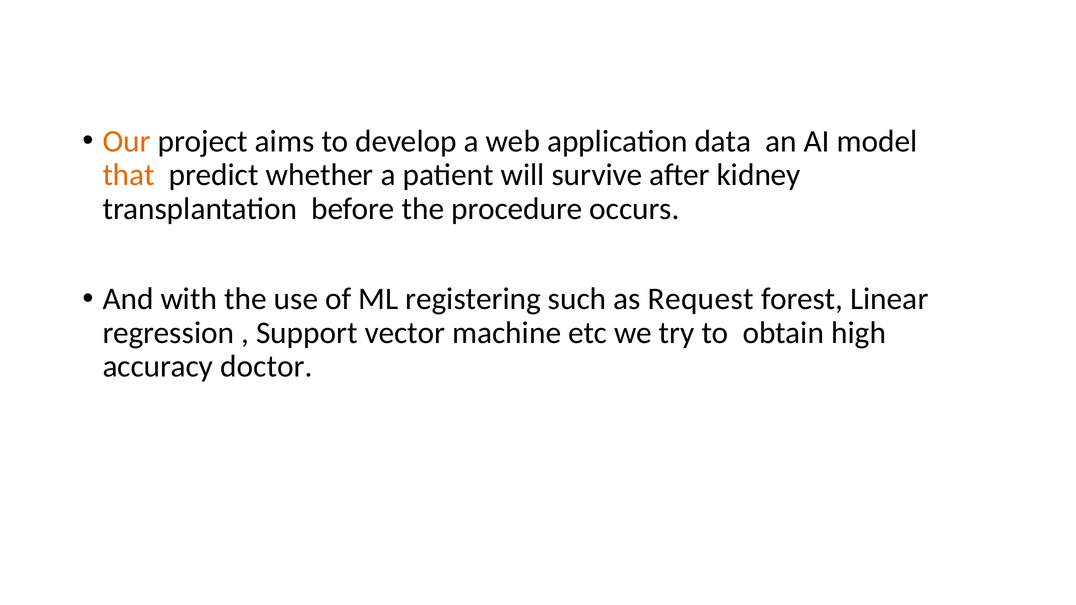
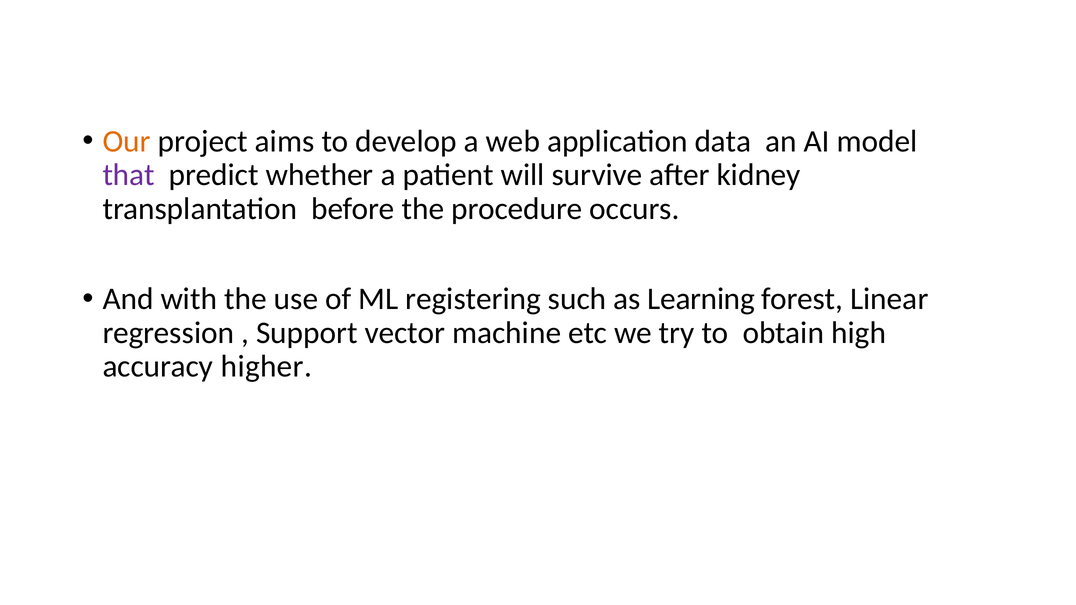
that colour: orange -> purple (129, 175)
Request: Request -> Learning (701, 299)
doctor: doctor -> higher (266, 367)
